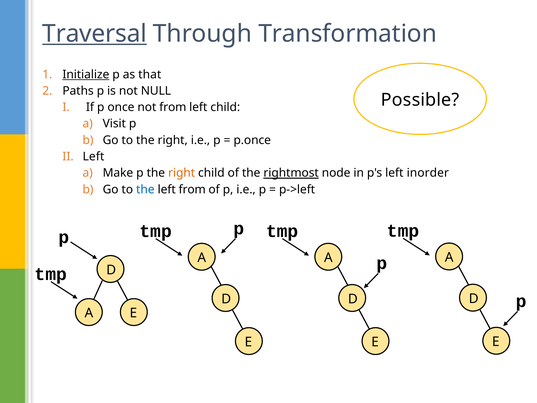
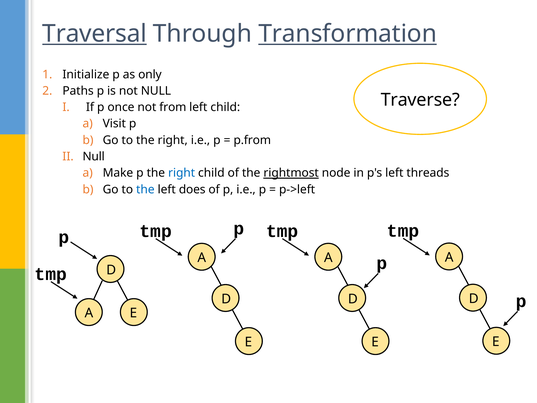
Transformation underline: none -> present (348, 34)
Initialize underline: present -> none (86, 74)
that: that -> only (150, 74)
Possible: Possible -> Traverse (420, 100)
p.once: p.once -> p.from (252, 140)
Left: Left -> Null (94, 156)
right colour: orange -> blue (182, 173)
inorder: inorder -> threads (428, 173)
left from: from -> does (192, 189)
